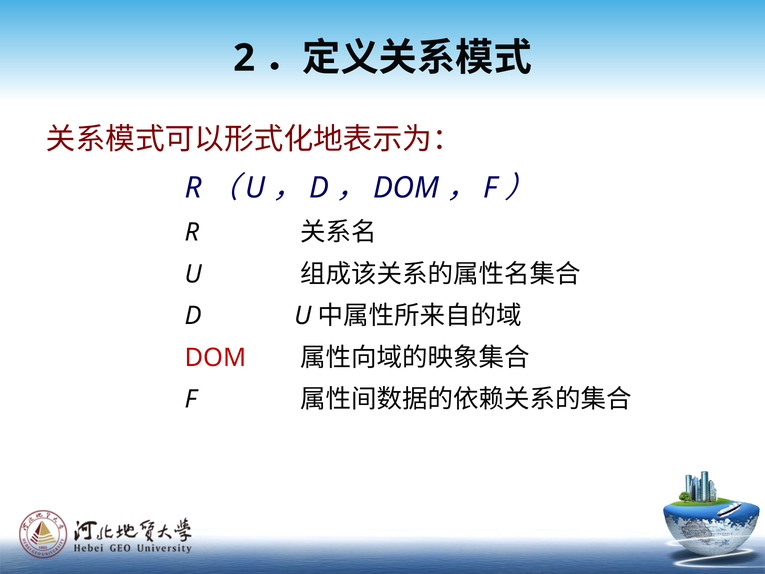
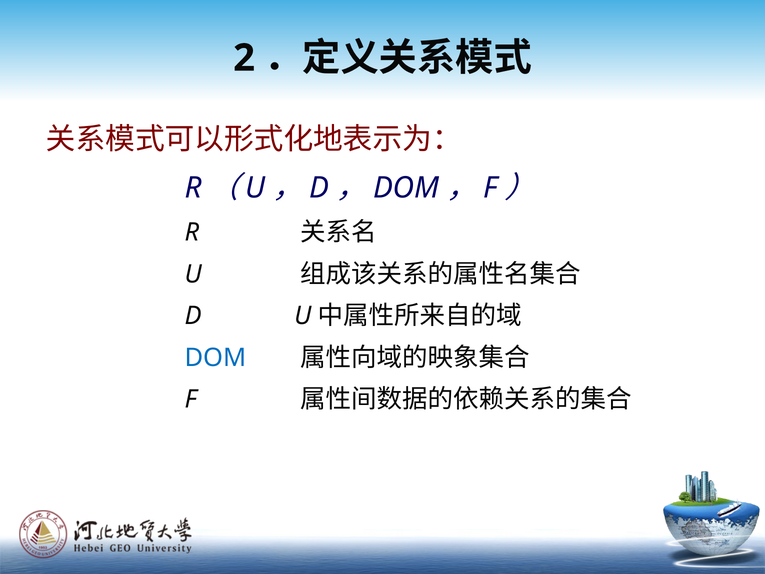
DOM colour: red -> blue (215, 358)
